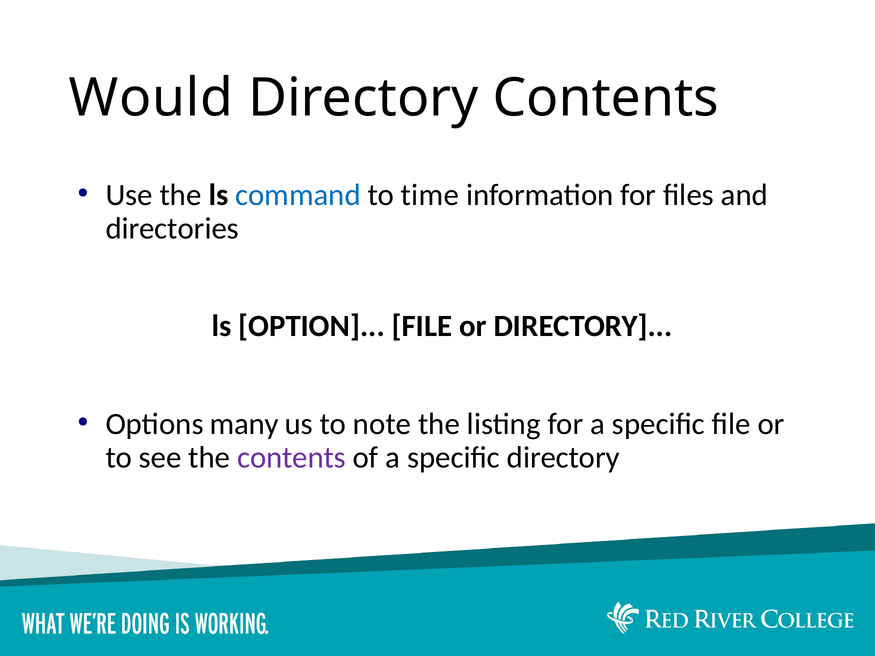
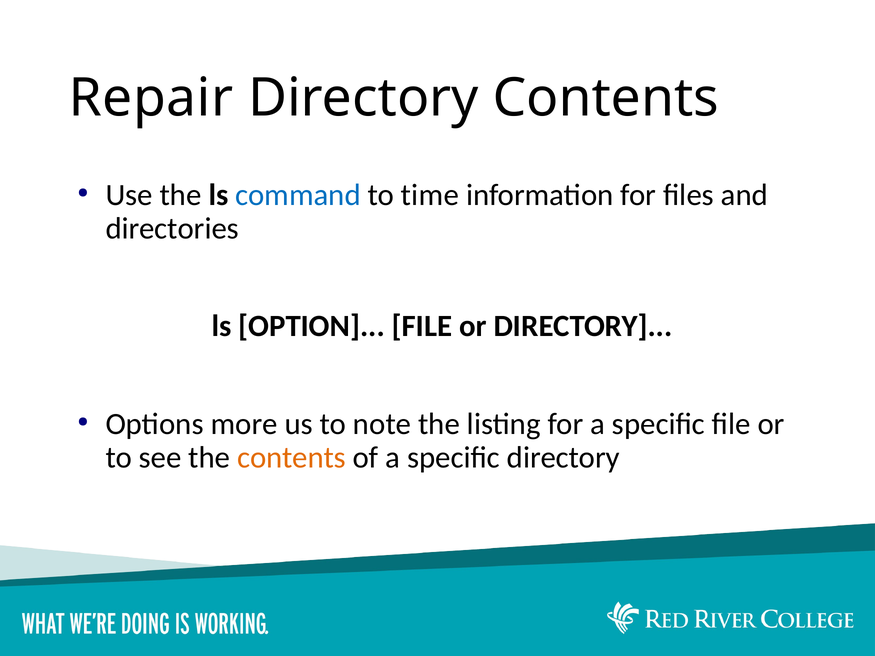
Would: Would -> Repair (151, 98)
many: many -> more (244, 424)
contents colour: purple -> orange (292, 458)
